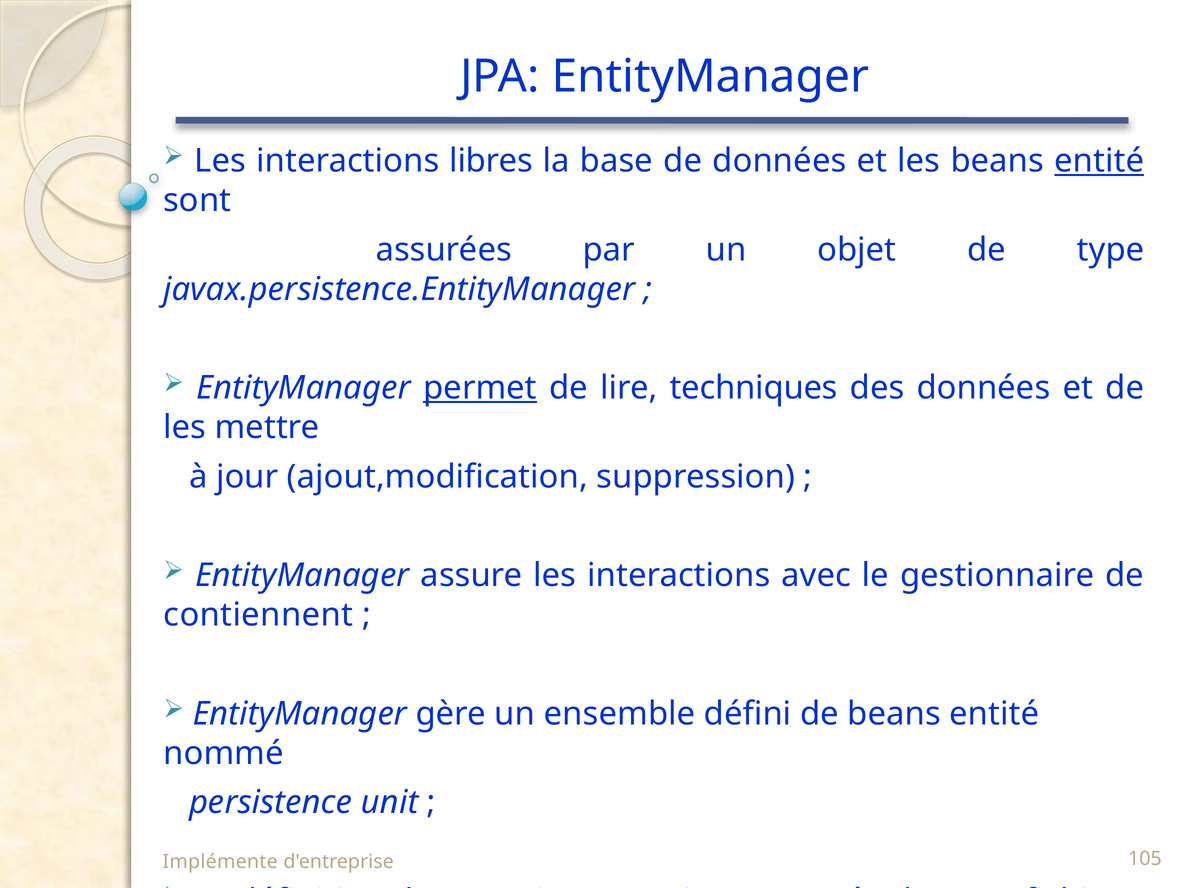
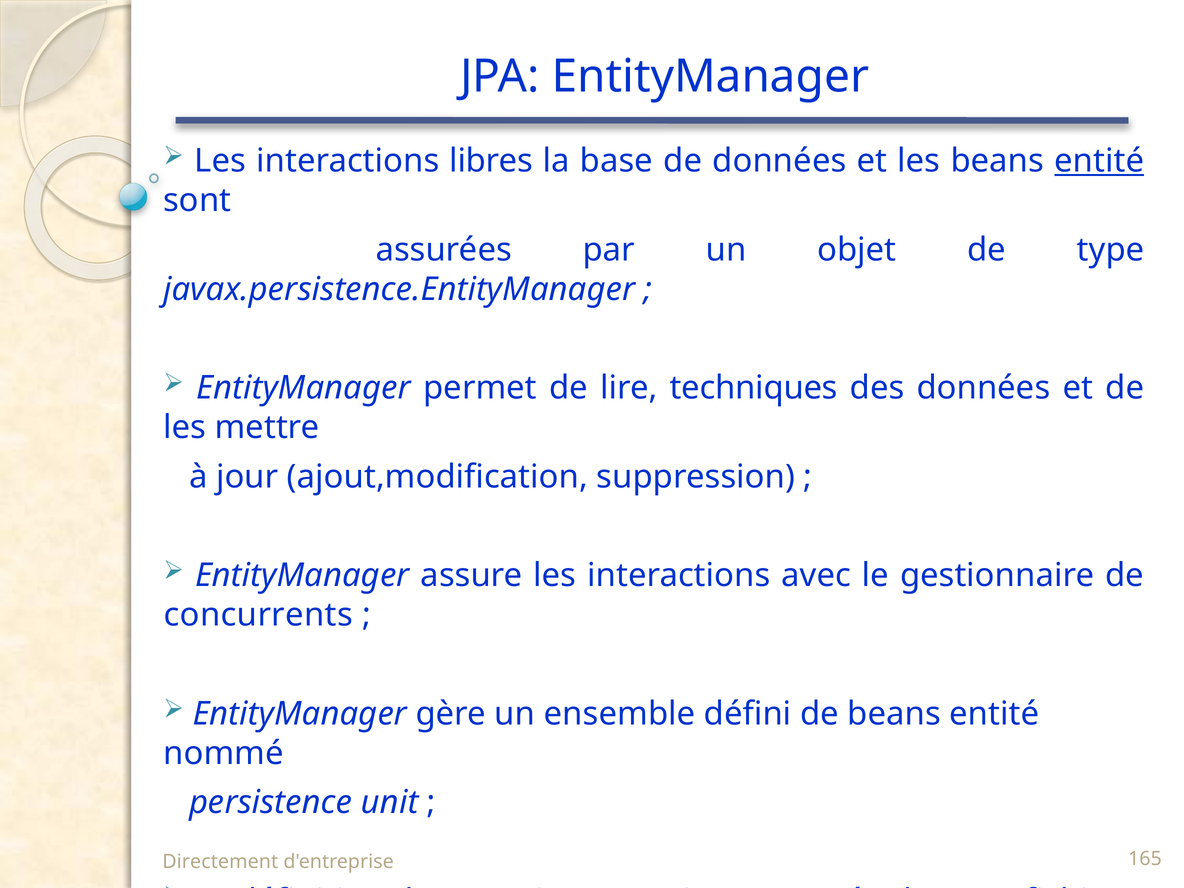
permet underline: present -> none (480, 388)
contiennent: contiennent -> concurrents (258, 615)
Implémente: Implémente -> Directement (220, 862)
105: 105 -> 165 (1145, 859)
